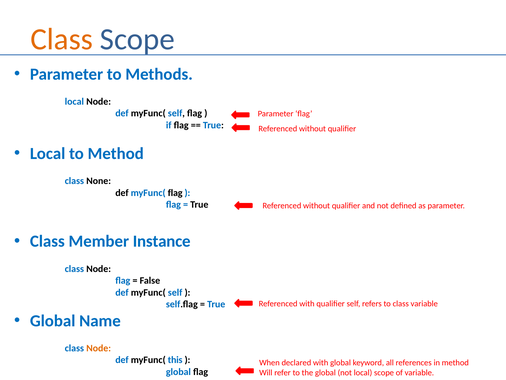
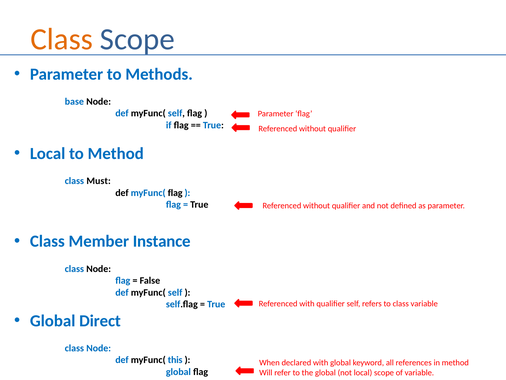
local: local -> base (74, 101)
None: None -> Must (99, 181)
Name: Name -> Direct (100, 320)
Node colour: orange -> blue (99, 348)
